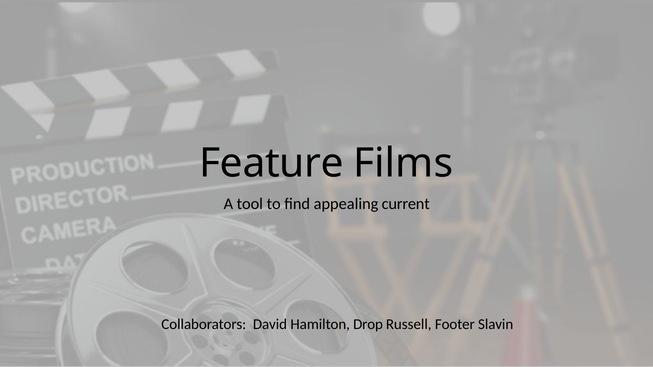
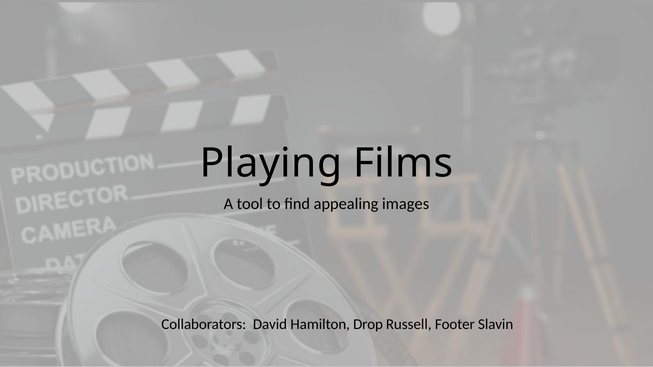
Feature: Feature -> Playing (271, 163)
current: current -> images (406, 204)
